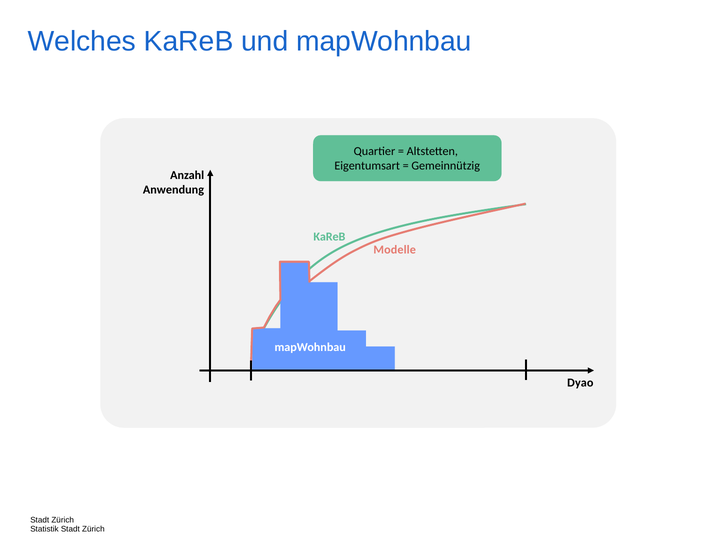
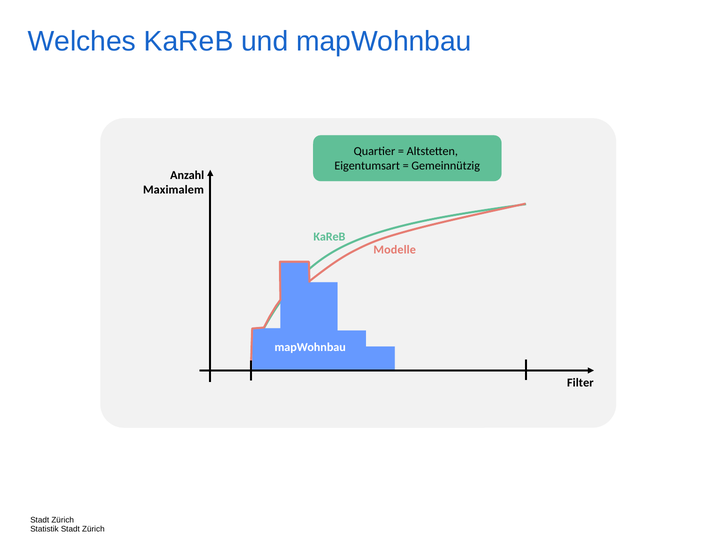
Anwendung: Anwendung -> Maximalem (173, 190)
Dyao: Dyao -> Filter (580, 383)
